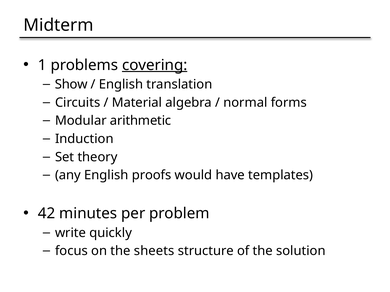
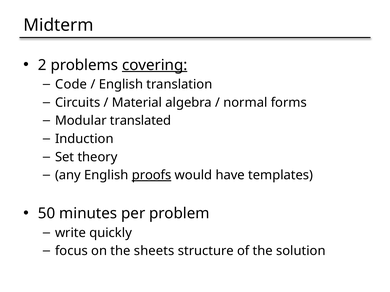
1: 1 -> 2 (42, 65)
Show: Show -> Code (71, 85)
arithmetic: arithmetic -> translated (141, 121)
proofs underline: none -> present (152, 175)
42: 42 -> 50 (47, 214)
